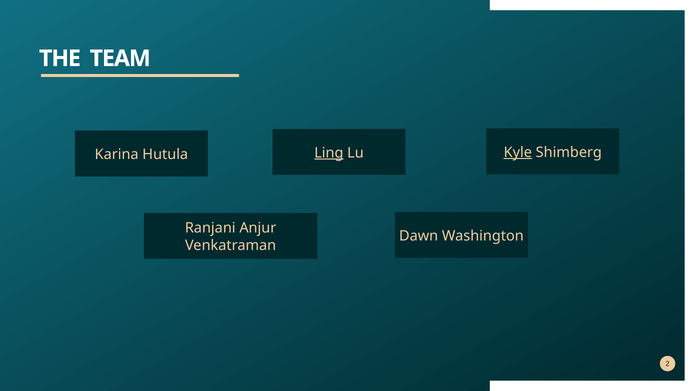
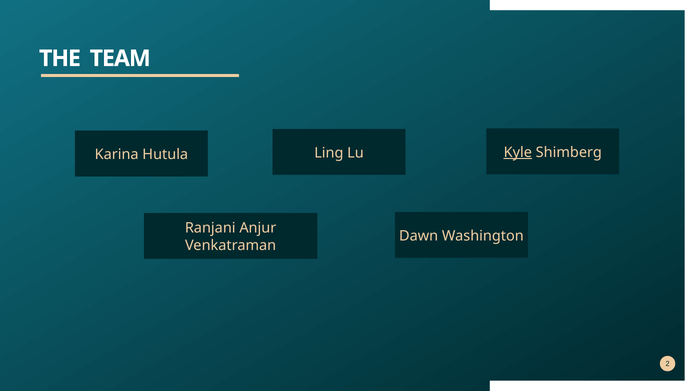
Ling underline: present -> none (329, 153)
